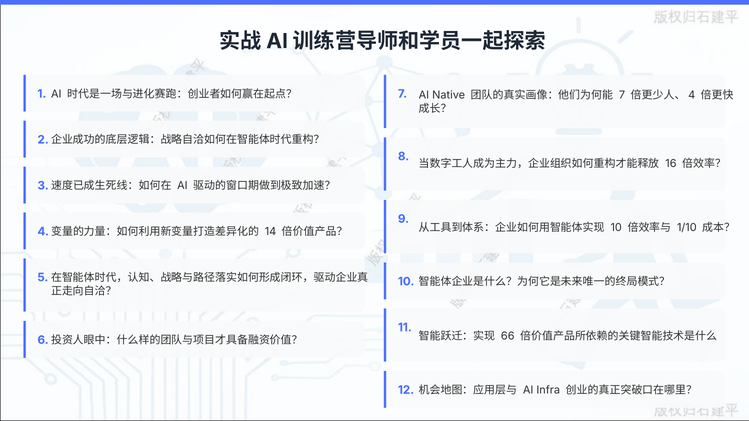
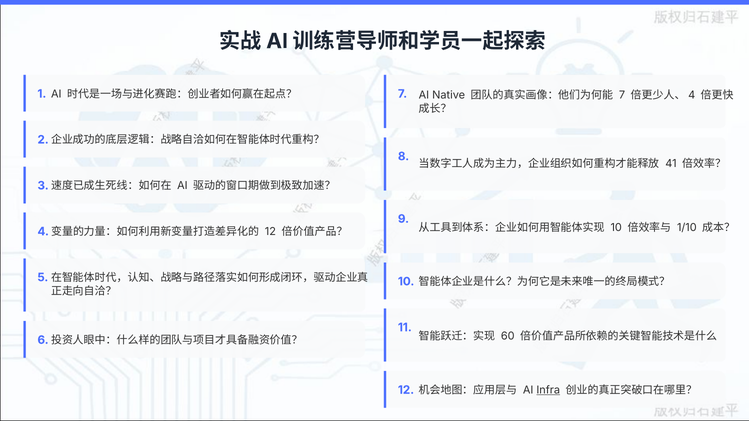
16: 16 -> 41 (671, 164)
14: 14 -> 12 (270, 232)
66: 66 -> 60 (508, 336)
Infra underline: none -> present (548, 390)
